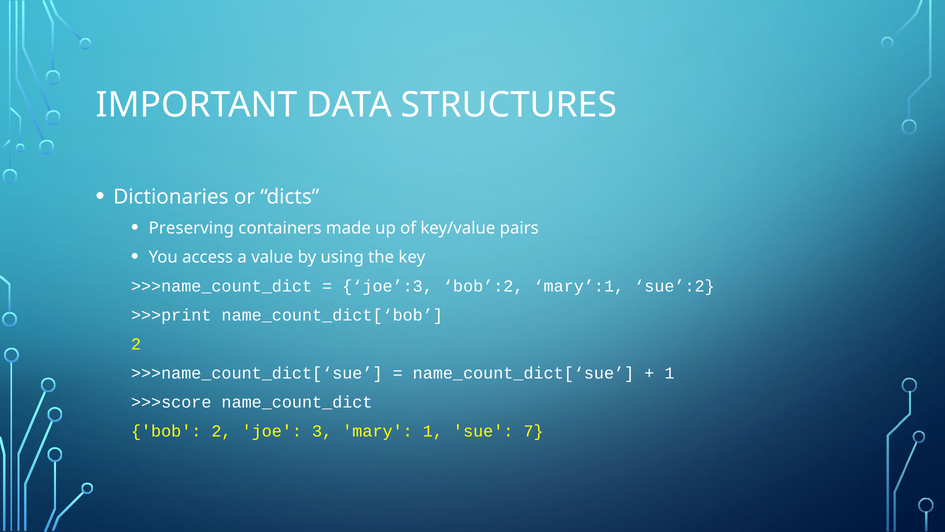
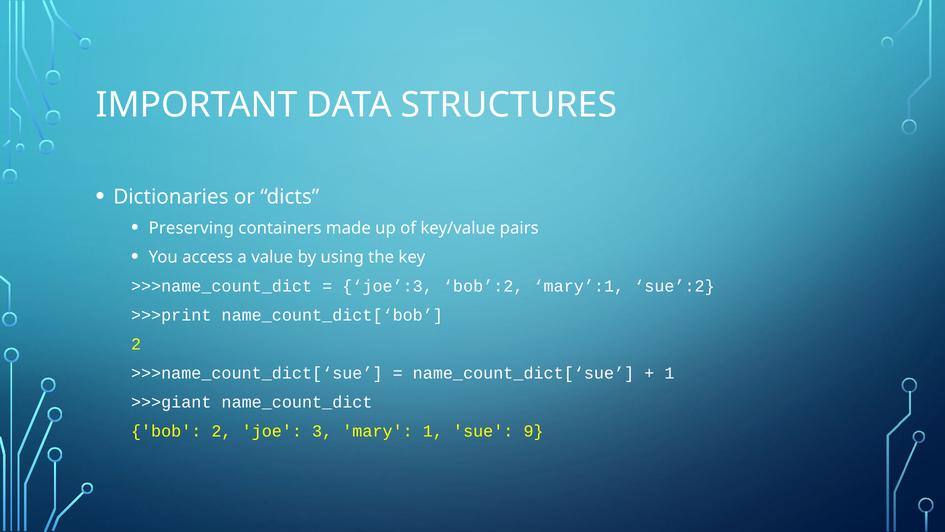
>>>score: >>>score -> >>>giant (171, 402)
7: 7 -> 9 (534, 431)
